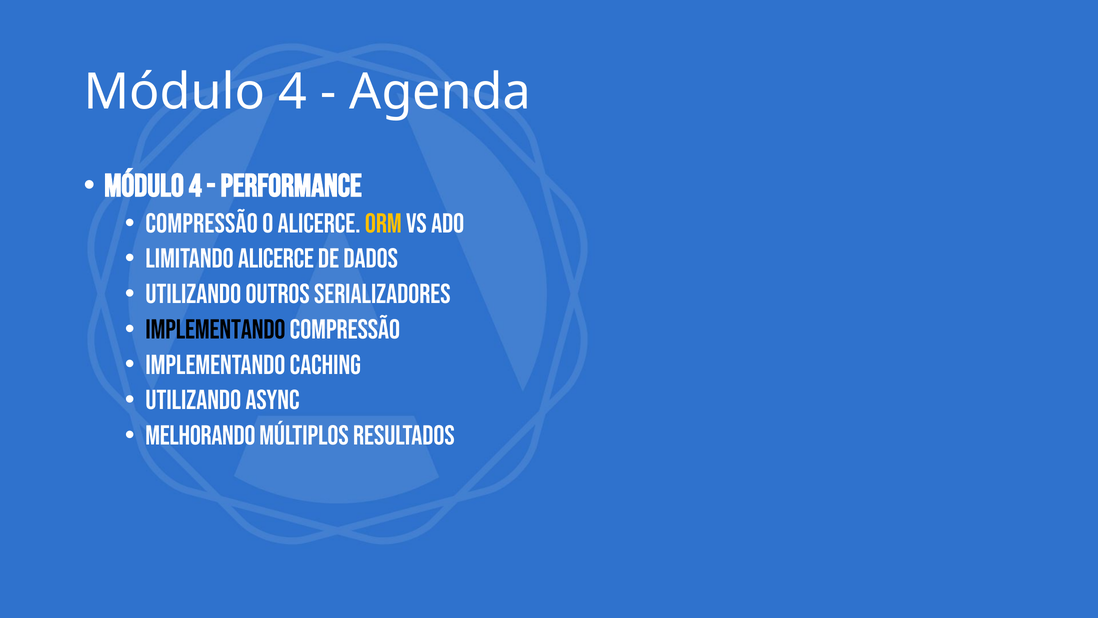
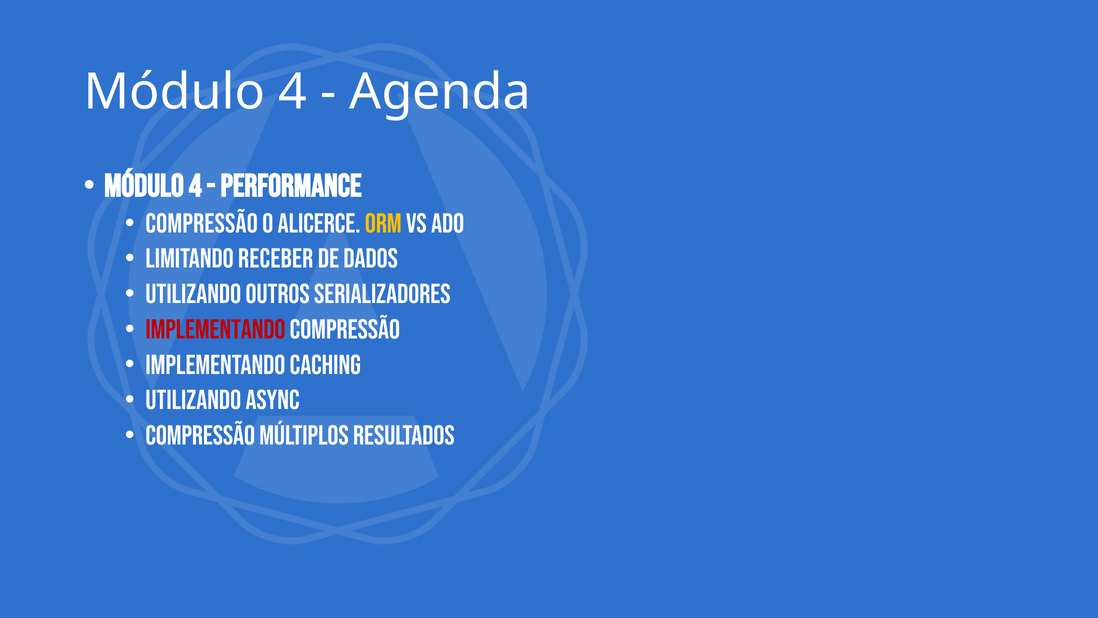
Limitando alicerce: alicerce -> receber (276, 259)
Implementando colour: black -> red (215, 329)
Melhorando: Melhorando -> Compressão (200, 435)
